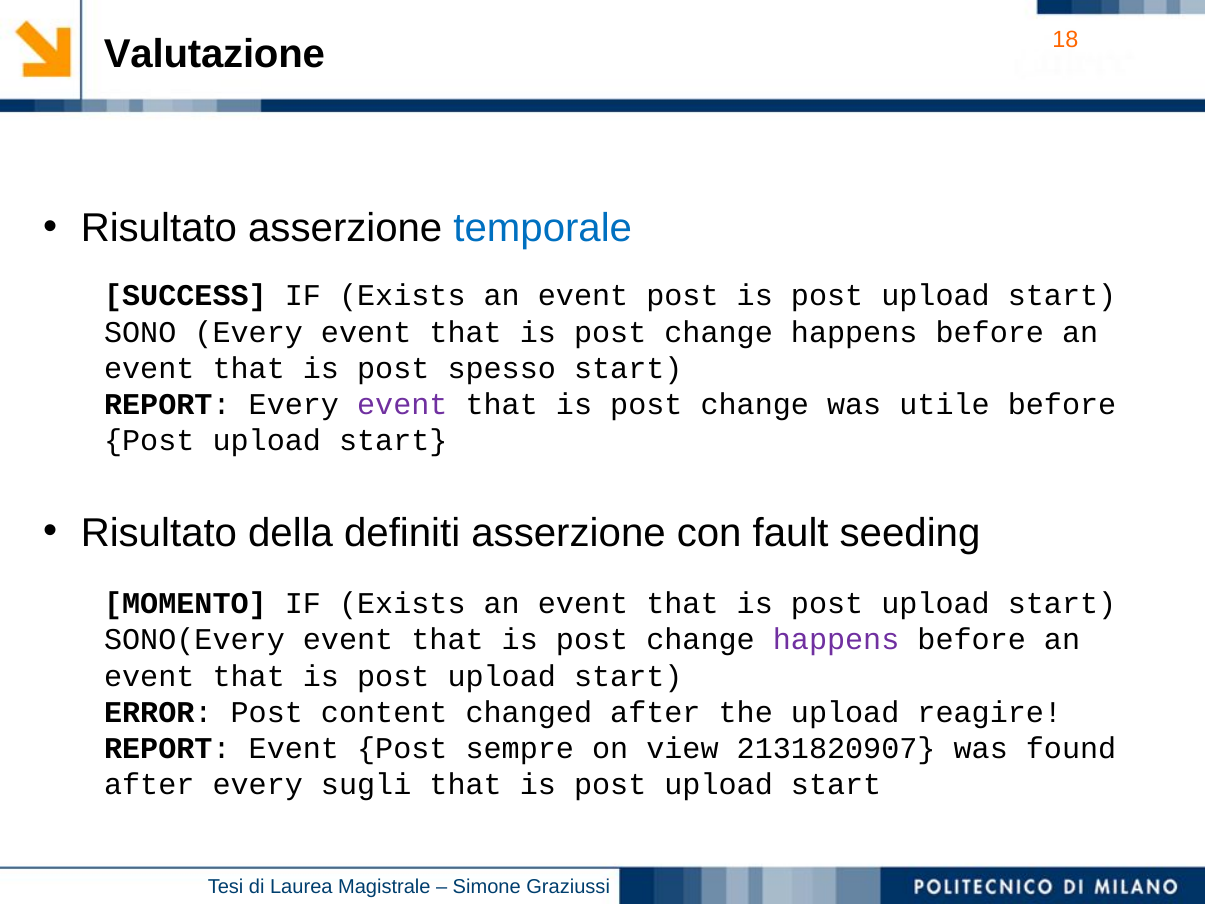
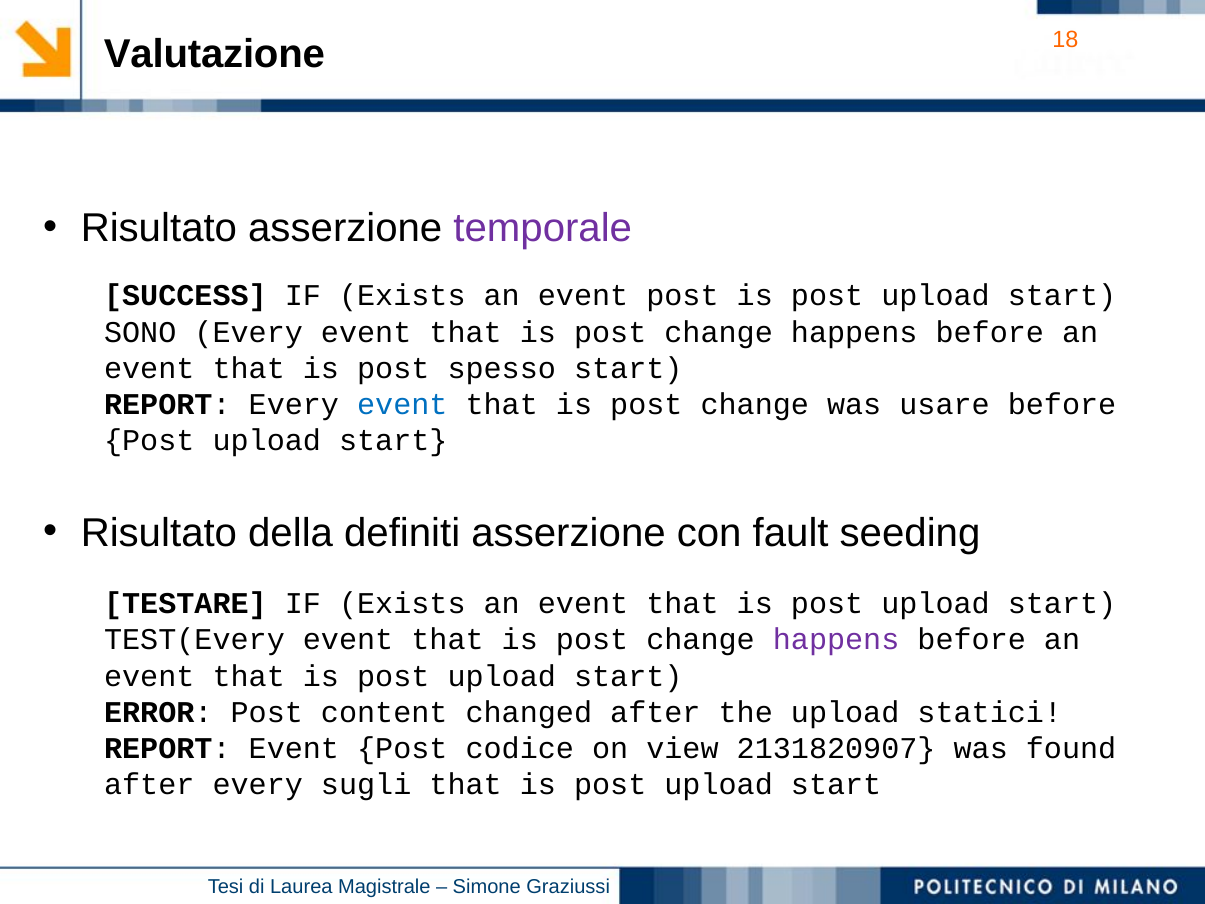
temporale colour: blue -> purple (543, 228)
event colour: purple -> blue (402, 404)
utile: utile -> usare (945, 404)
MOMENTO: MOMENTO -> TESTARE (185, 604)
SONO(Every: SONO(Every -> TEST(Every (194, 640)
reagire: reagire -> statici (990, 712)
sempre: sempre -> codice (520, 748)
